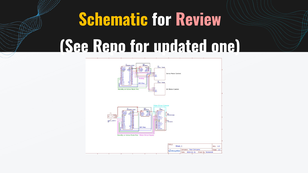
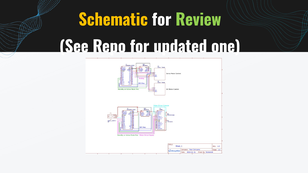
Review colour: pink -> light green (198, 20)
